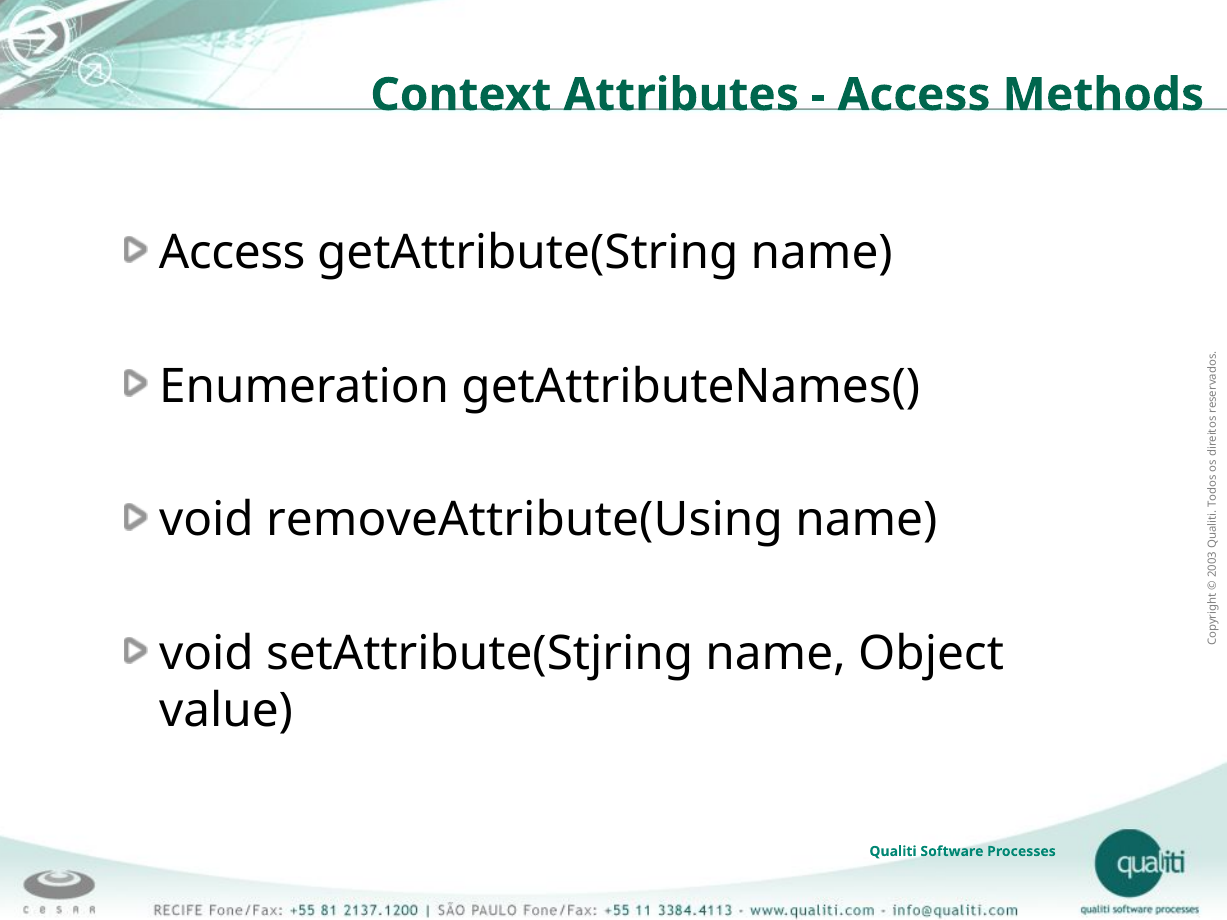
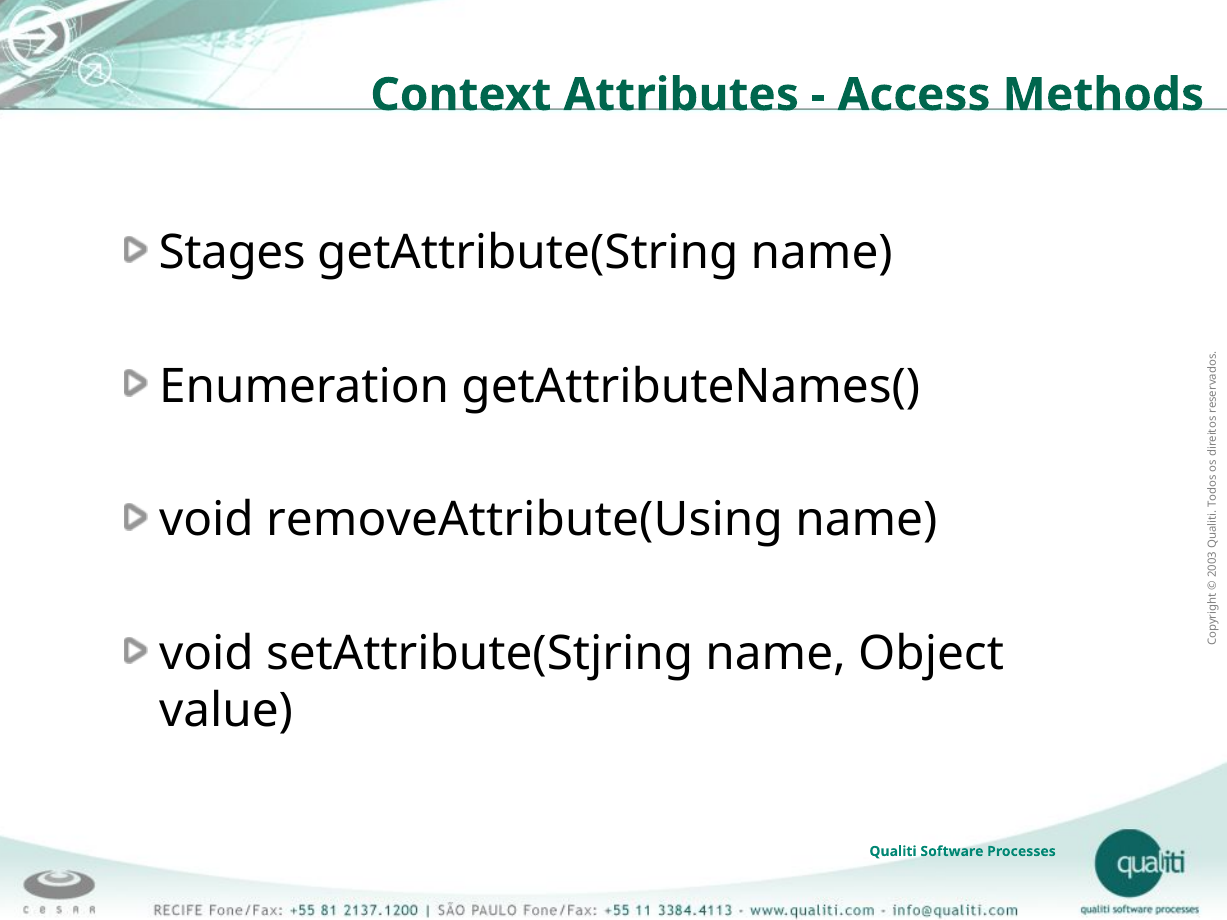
Access: Access -> Stages (232, 253)
